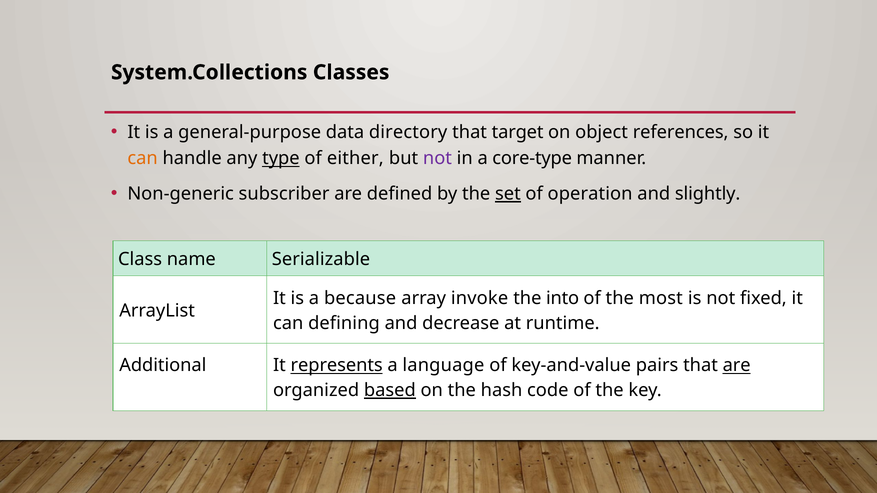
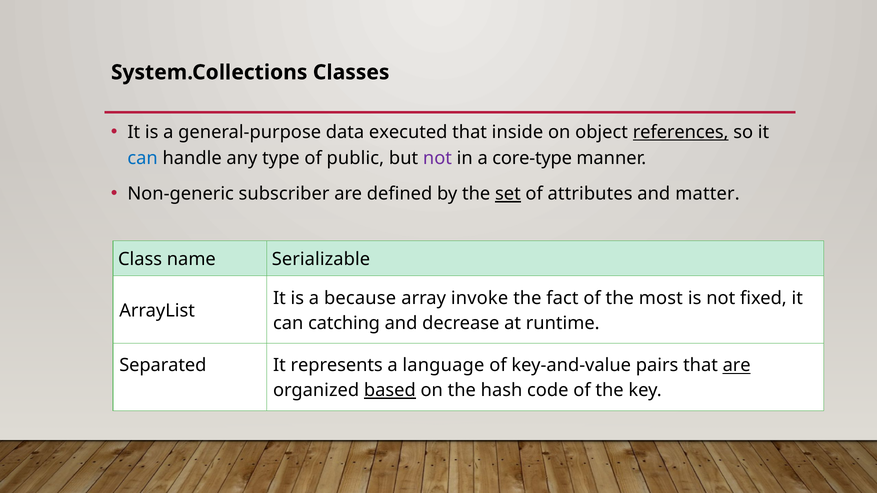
directory: directory -> executed (408, 132)
target: target -> inside (517, 132)
references underline: none -> present (681, 132)
can colour: orange -> blue (143, 159)
type underline: present -> none (281, 159)
either: either -> public (355, 159)
operation: operation -> attributes (590, 194)
slightly: slightly -> matter (708, 194)
into: into -> fact (562, 298)
defining: defining -> catching (344, 323)
Additional: Additional -> Separated (163, 366)
represents underline: present -> none (337, 366)
